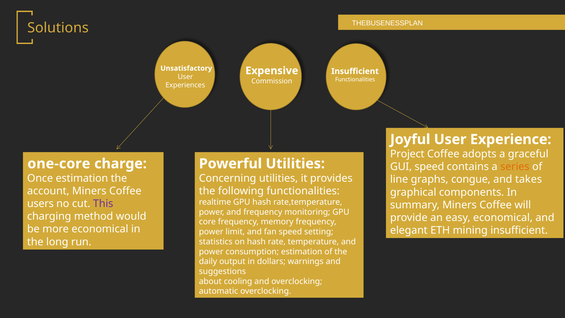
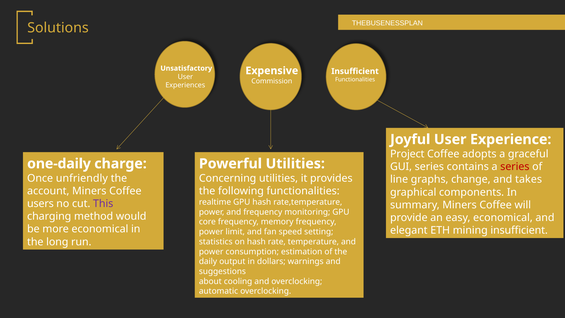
one-core: one-core -> one-daily (59, 164)
GUI speed: speed -> series (429, 167)
series colour: orange -> red (515, 167)
Once estimation: estimation -> unfriendly (82, 178)
congue: congue -> change (471, 179)
